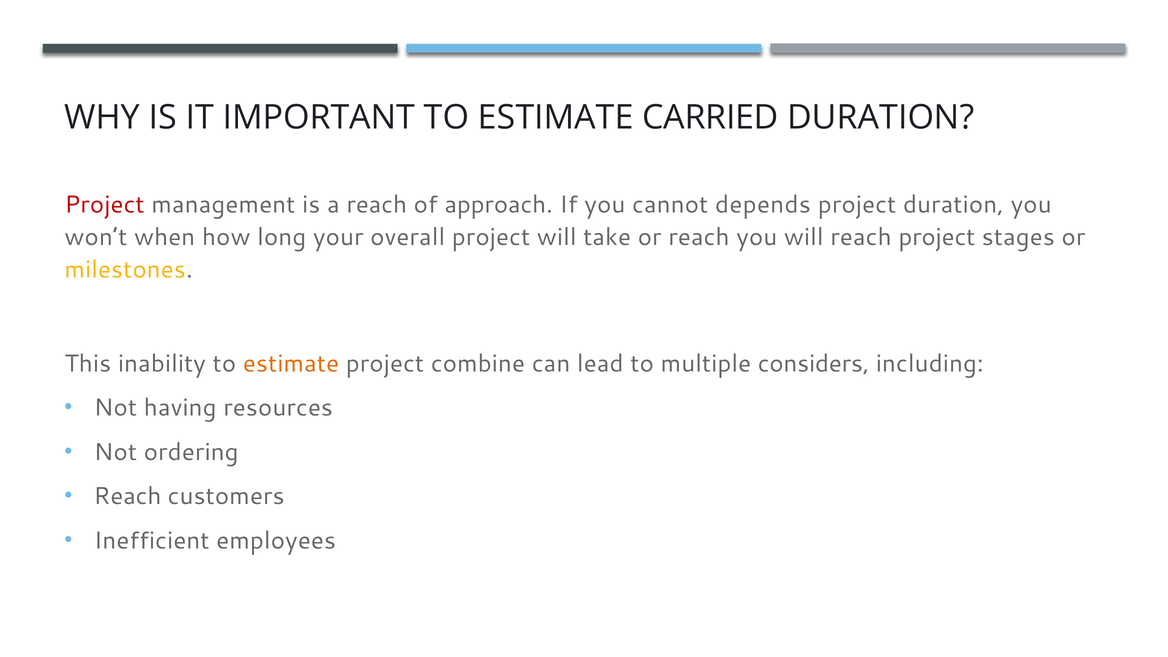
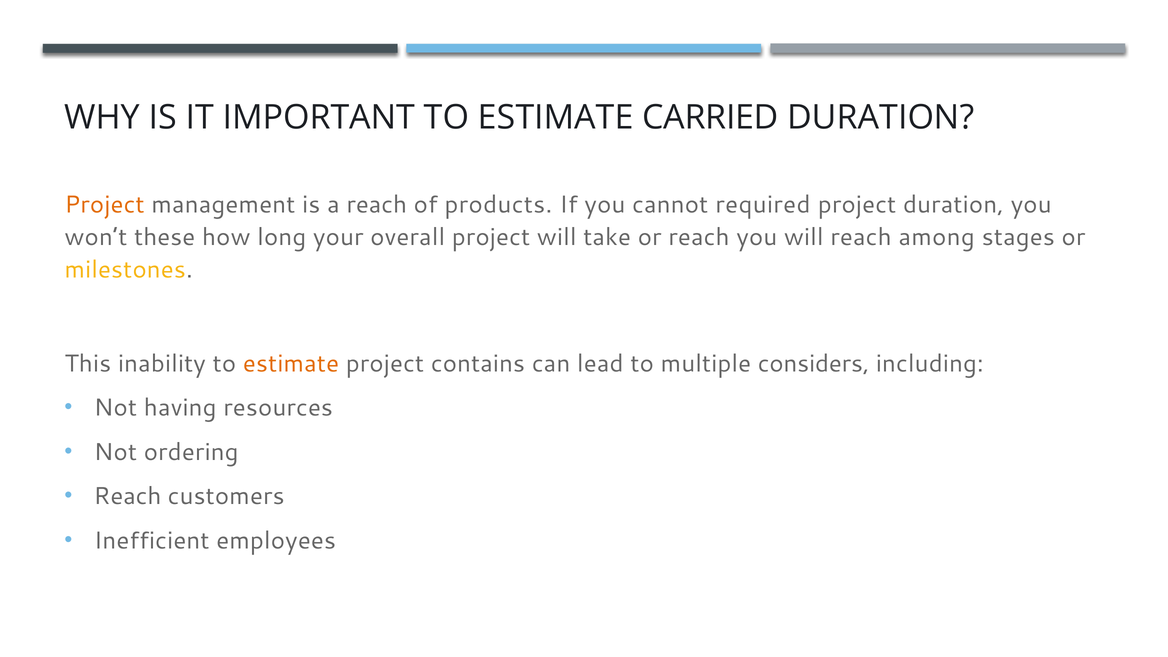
Project colour: red -> orange (105, 205)
approach: approach -> products (498, 205)
depends: depends -> required (763, 205)
when: when -> these (165, 237)
reach project: project -> among (937, 237)
combine: combine -> contains (478, 364)
